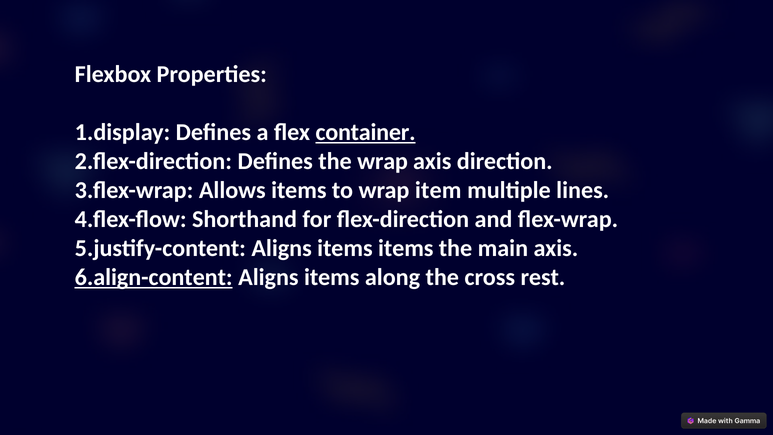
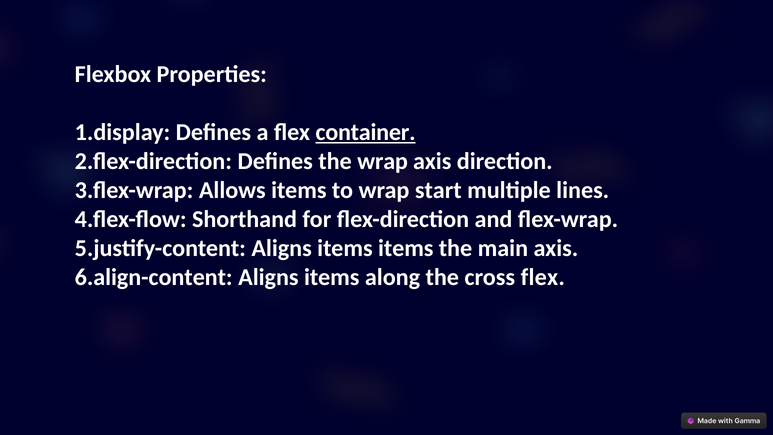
item: item -> start (438, 190)
6.align-content underline: present -> none (154, 277)
cross rest: rest -> flex (543, 277)
